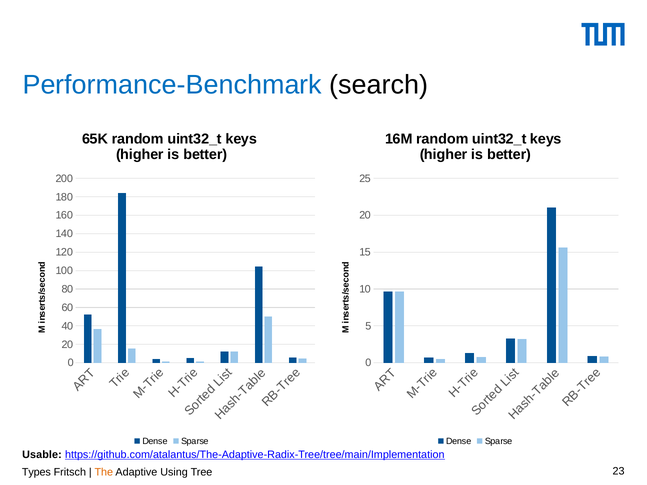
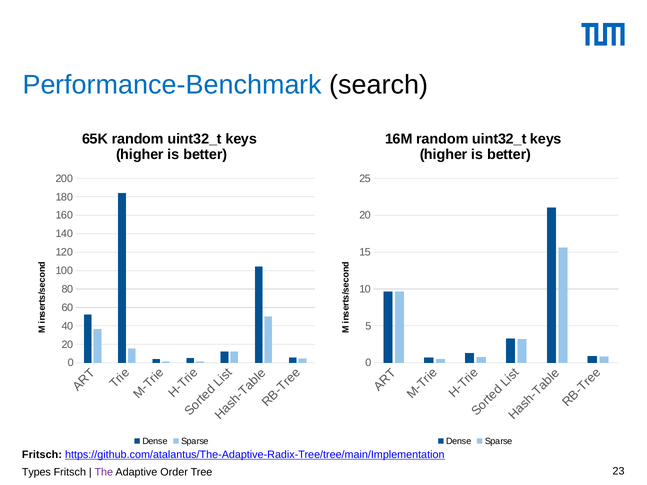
Usable: Usable -> Fritsch (42, 455)
The colour: orange -> purple (104, 472)
Using: Using -> Order (174, 472)
